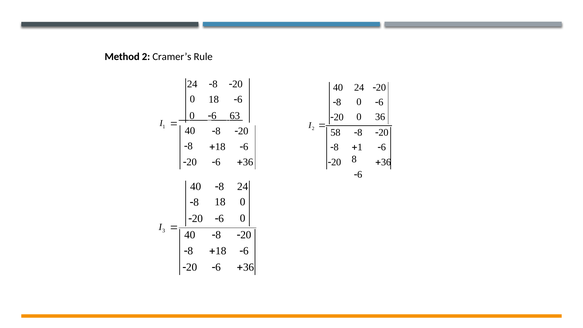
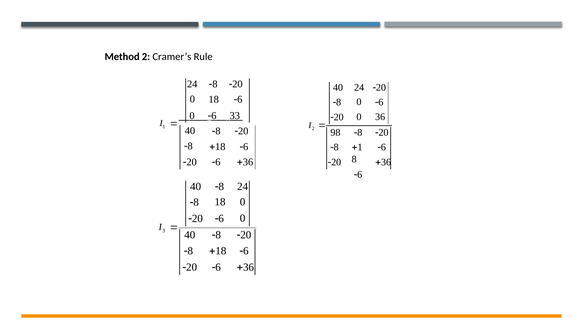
63: 63 -> 33 (235, 116)
58: 58 -> 98 (335, 132)
